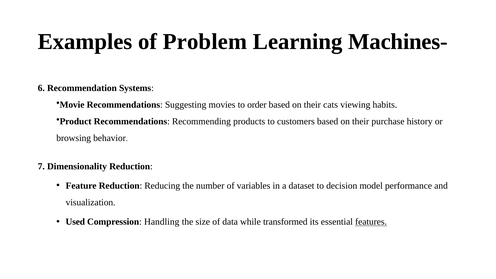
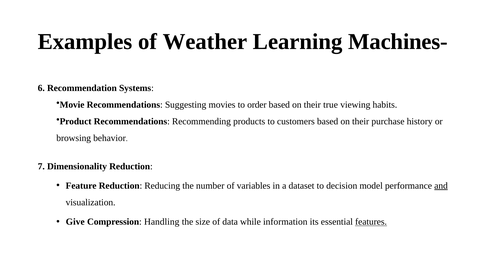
Problem: Problem -> Weather (205, 42)
cats: cats -> true (331, 105)
and underline: none -> present (441, 186)
Used: Used -> Give (75, 222)
transformed: transformed -> information (285, 222)
